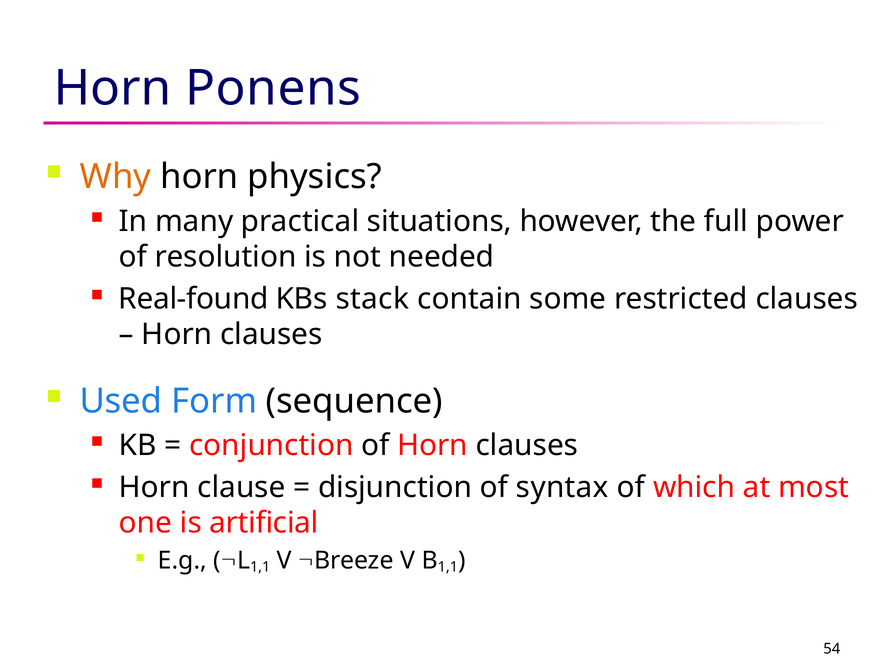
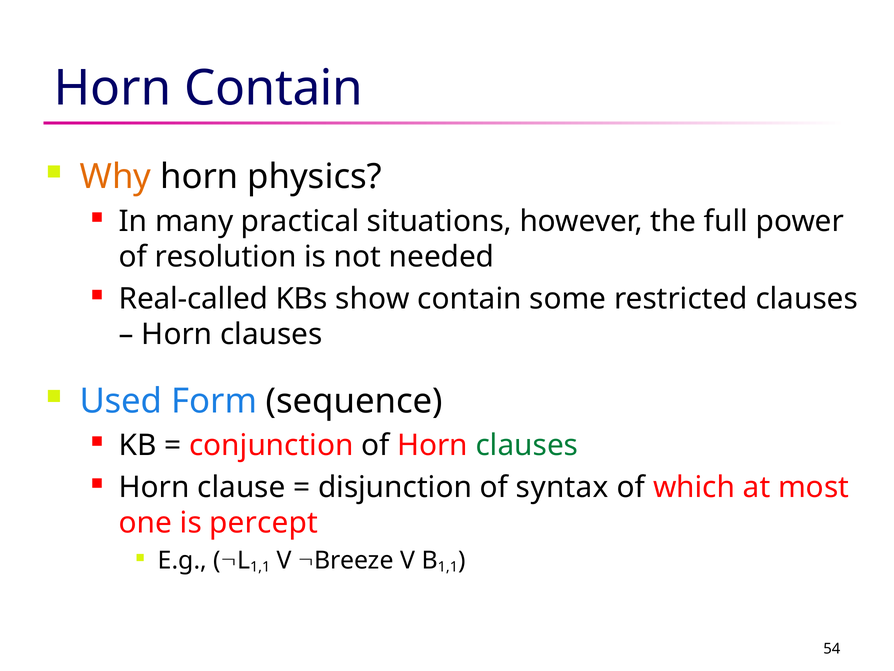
Horn Ponens: Ponens -> Contain (274, 88)
Real-found: Real-found -> Real-called (193, 299)
stack: stack -> show (373, 299)
clauses colour: black -> green (527, 445)
artificial: artificial -> percept (264, 523)
